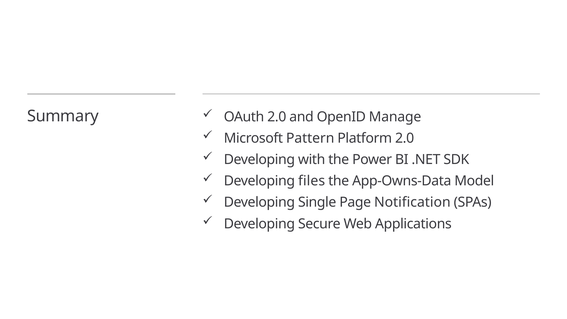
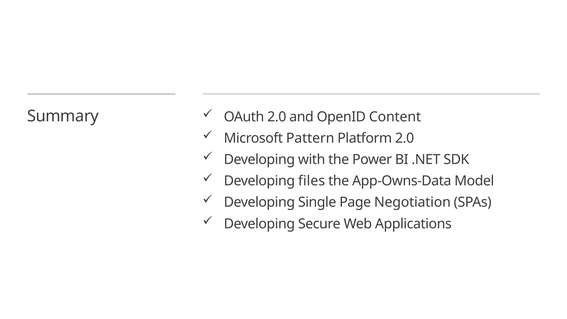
Manage: Manage -> Content (395, 117)
Notification: Notification -> Negotiation (412, 202)
